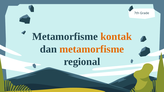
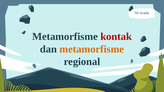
kontak colour: orange -> red (116, 37)
